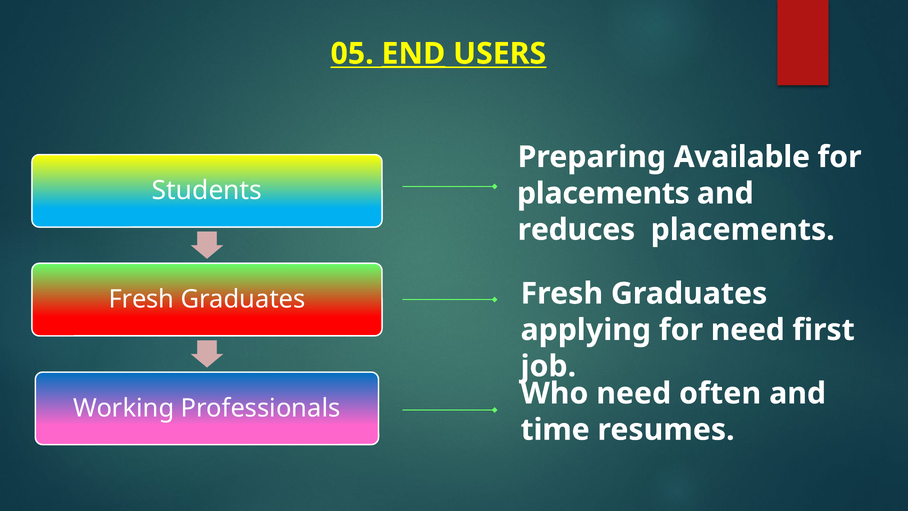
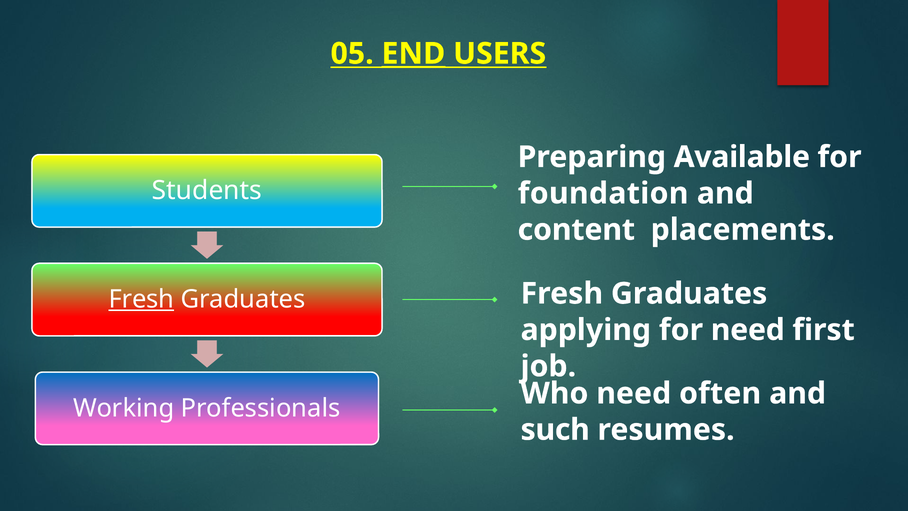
placements: placements -> foundation (603, 193)
reduces: reduces -> content (576, 230)
Fresh underline: none -> present (141, 299)
time: time -> such (555, 430)
